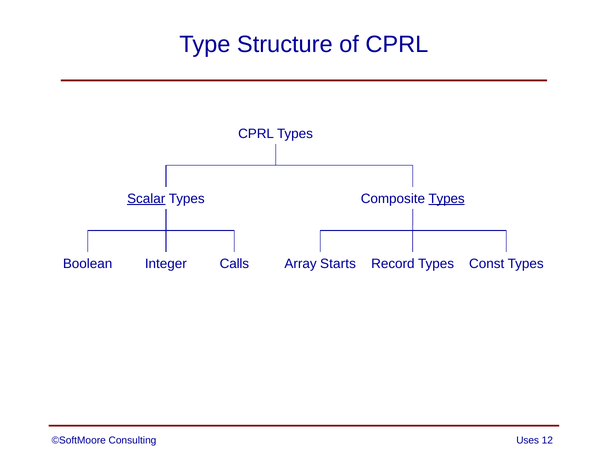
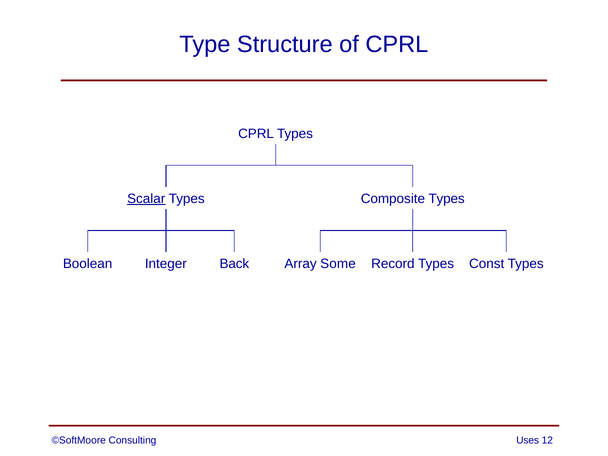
Types underline: present -> none (447, 199)
Calls: Calls -> Back (234, 264)
Starts: Starts -> Some (338, 264)
